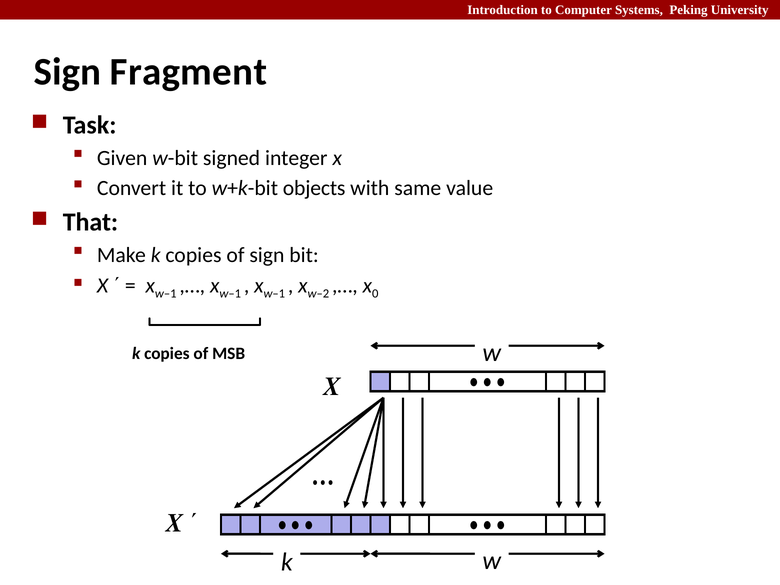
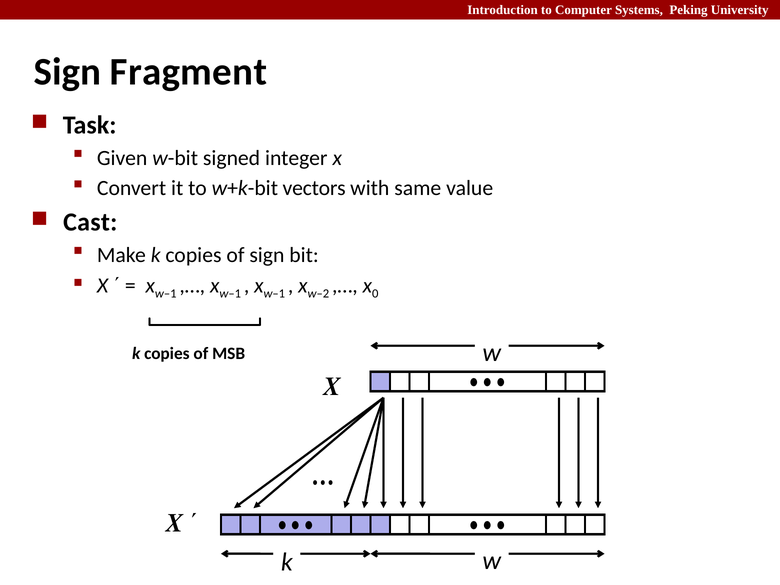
objects: objects -> vectors (314, 188)
That: That -> Cast (90, 222)
